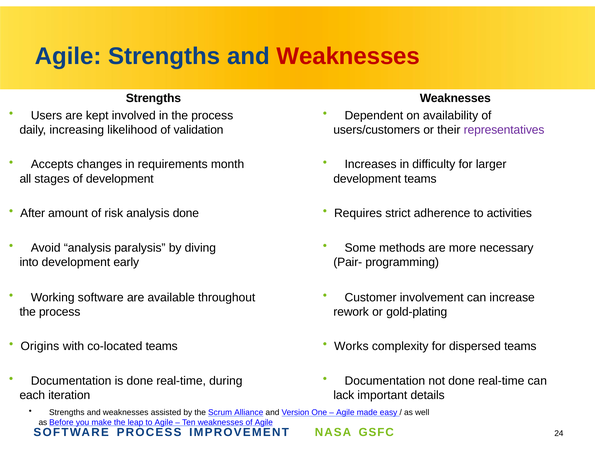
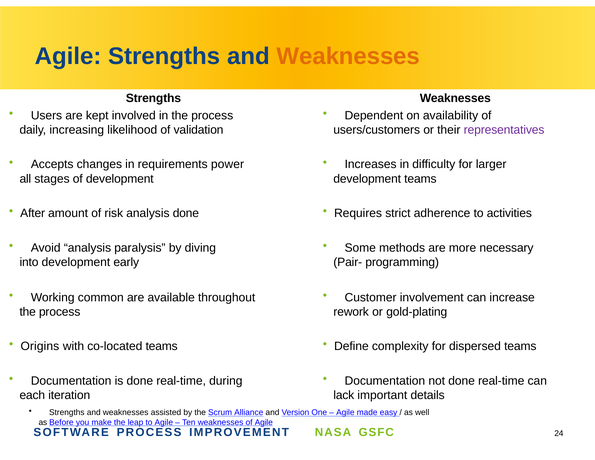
Weaknesses colour: red -> orange (348, 56)
month: month -> power (228, 164)
Working software: software -> common (101, 297)
Works: Works -> Define (351, 346)
